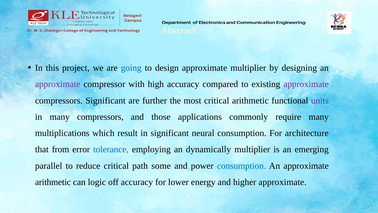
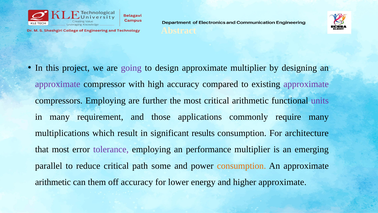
going colour: blue -> purple (131, 68)
compressors Significant: Significant -> Employing (106, 100)
many compressors: compressors -> requirement (100, 117)
neural: neural -> results (203, 133)
that from: from -> most (61, 149)
tolerance colour: blue -> purple (111, 149)
dynamically: dynamically -> performance (209, 149)
consumption colour: blue -> orange (242, 166)
logic: logic -> them (97, 182)
